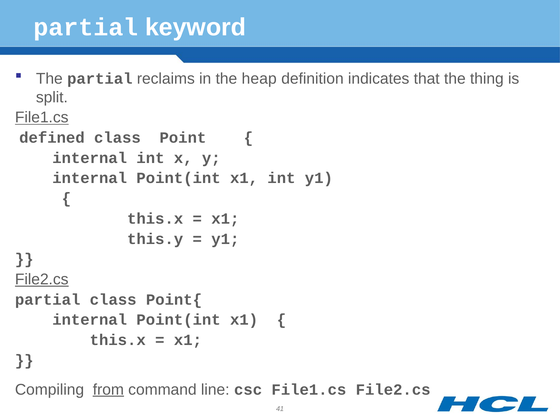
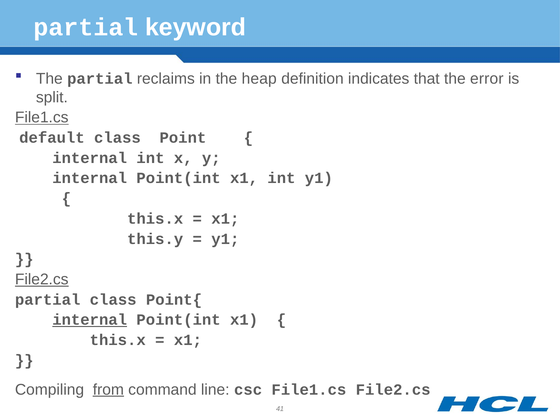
thing: thing -> error (487, 79)
defined: defined -> default (52, 138)
internal underline: none -> present (90, 320)
